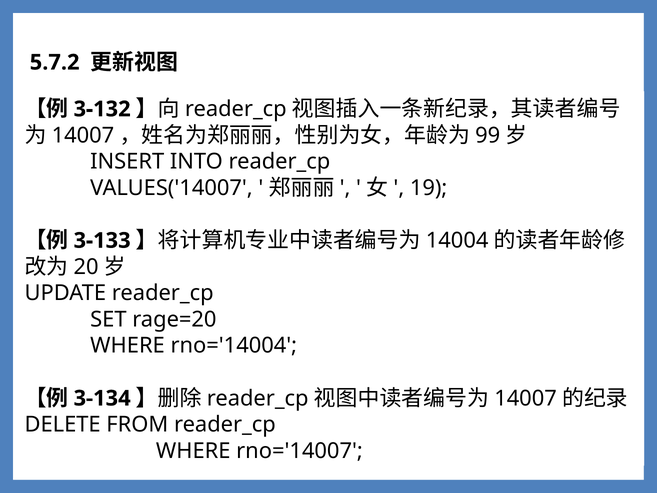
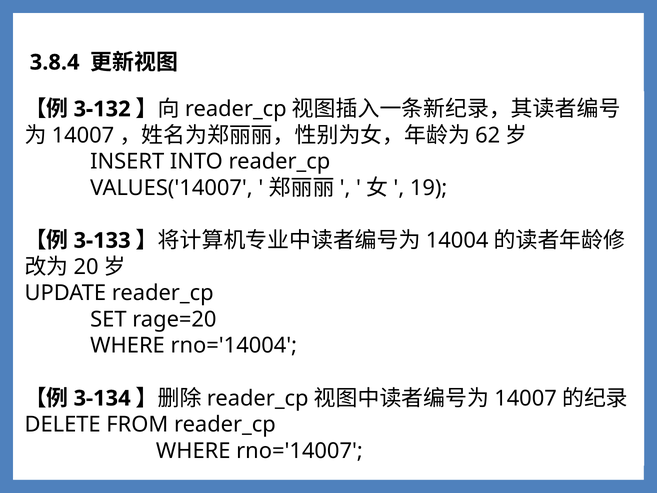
5.7.2: 5.7.2 -> 3.8.4 (55, 62)
99: 99 -> 62 (488, 135)
